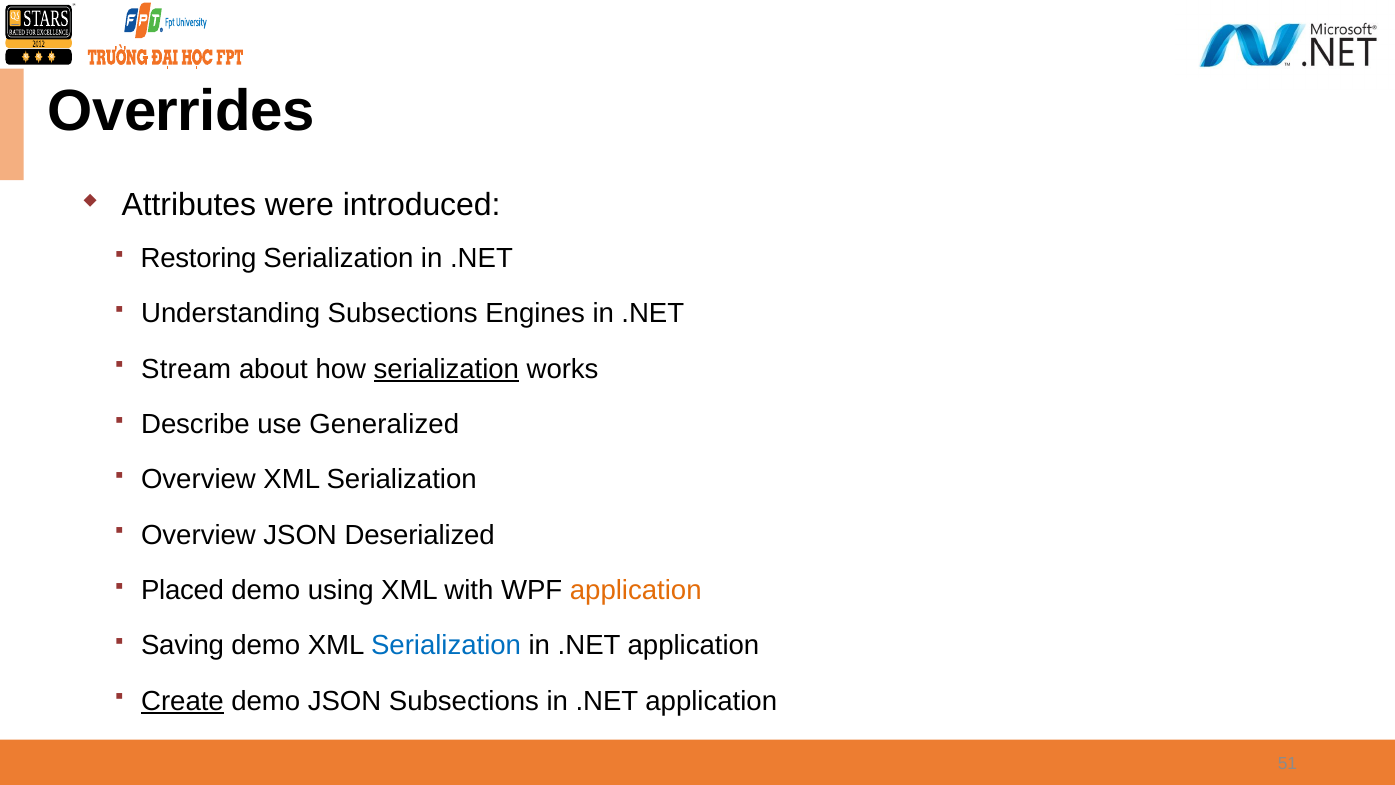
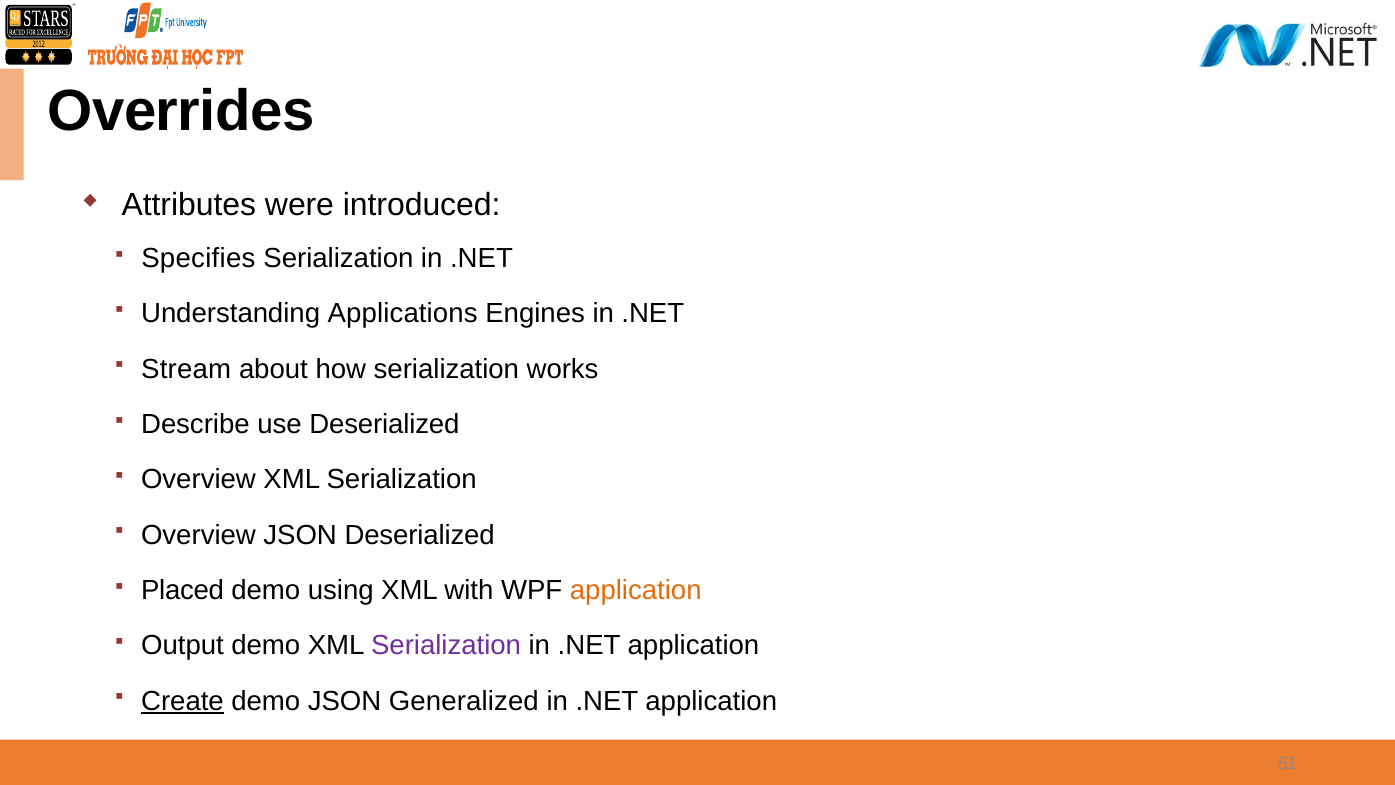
Restoring: Restoring -> Specifies (198, 258)
Understanding Subsections: Subsections -> Applications (403, 314)
serialization underline: present -> none (446, 369)
use Generalized: Generalized -> Deserialized (384, 424)
Saving: Saving -> Output (182, 646)
Serialization colour: blue -> purple (446, 646)
JSON Subsections: Subsections -> Generalized (464, 701)
